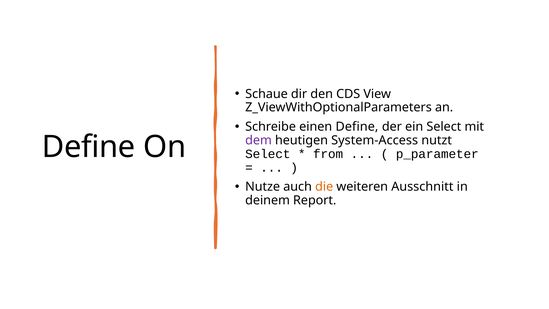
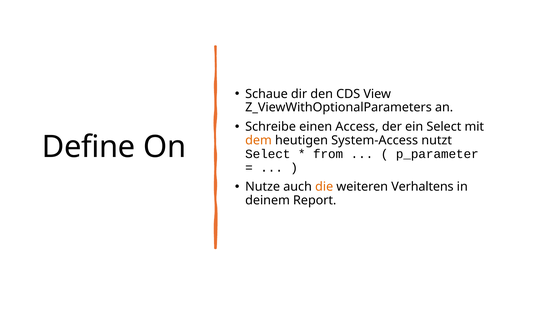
einen Define: Define -> Access (357, 127)
dem colour: purple -> orange (259, 140)
Ausschnitt: Ausschnitt -> Verhaltens (422, 187)
